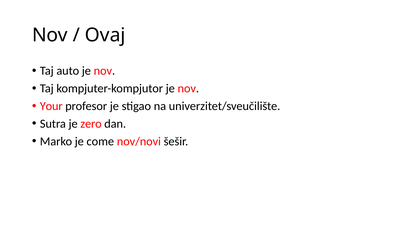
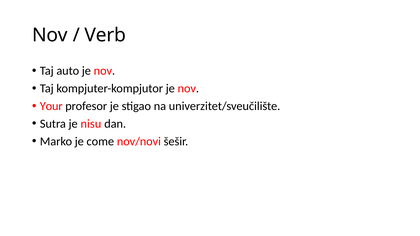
Ovaj: Ovaj -> Verb (105, 35)
zero: zero -> nisu (91, 124)
